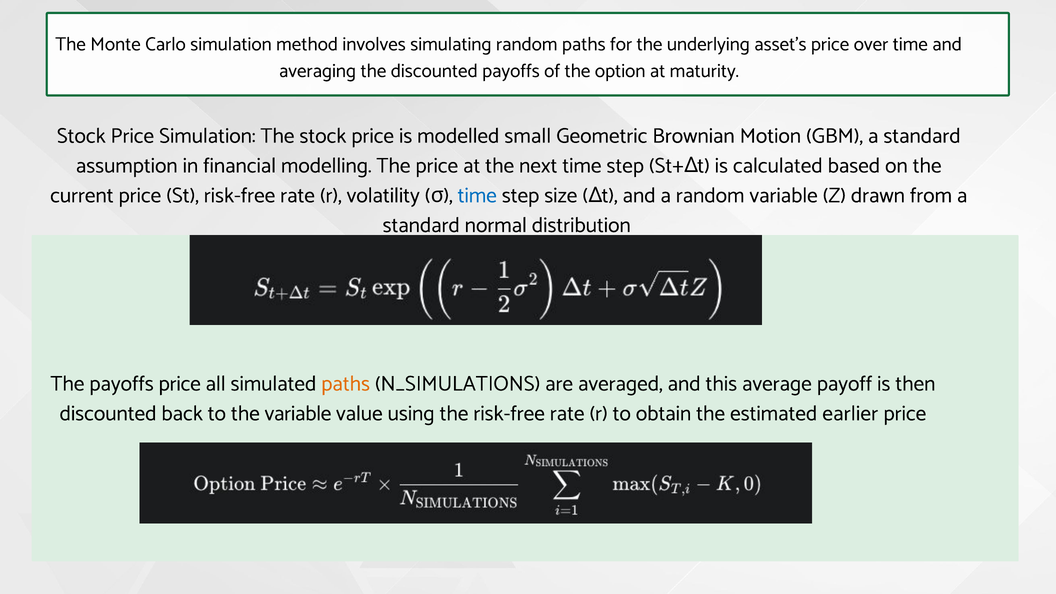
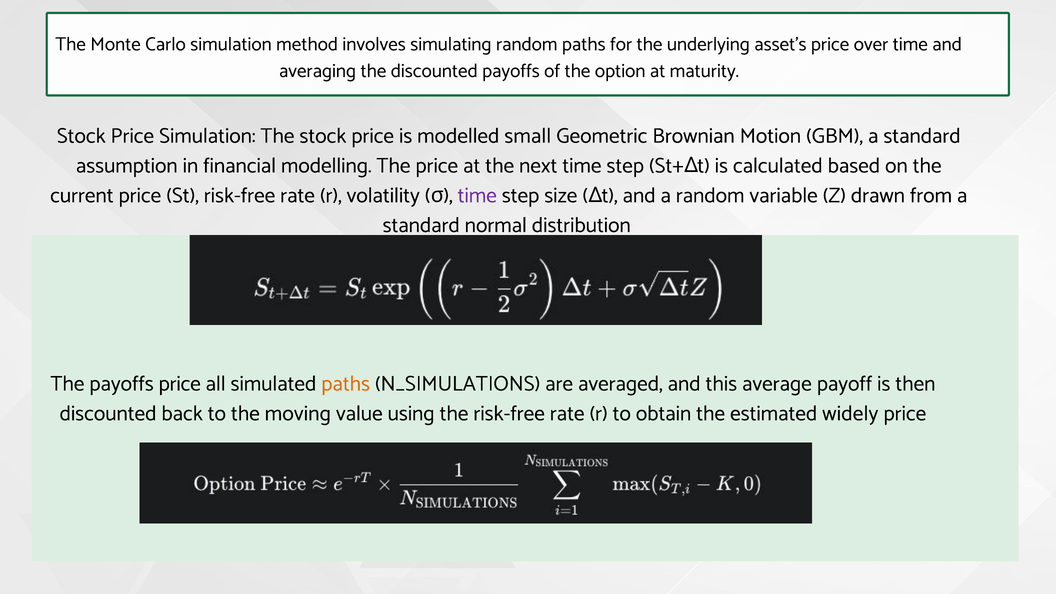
time colour: blue -> purple (477, 195)
the variable: variable -> moving (298, 413)
earlier: earlier -> widely (850, 413)
